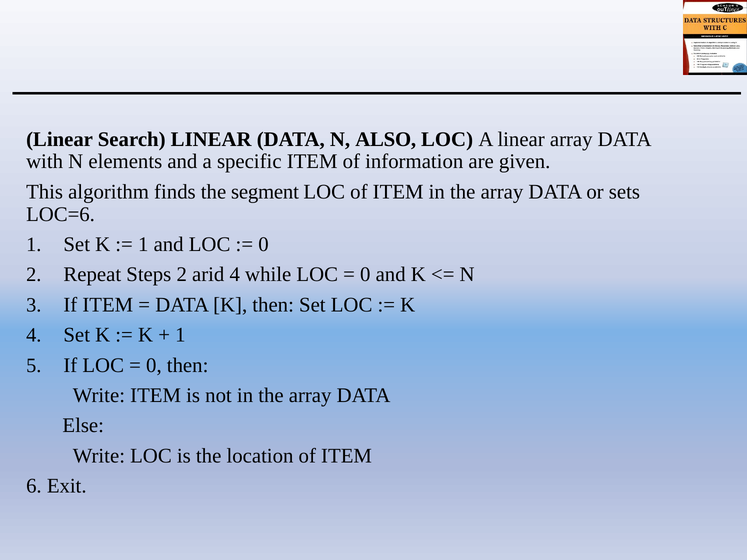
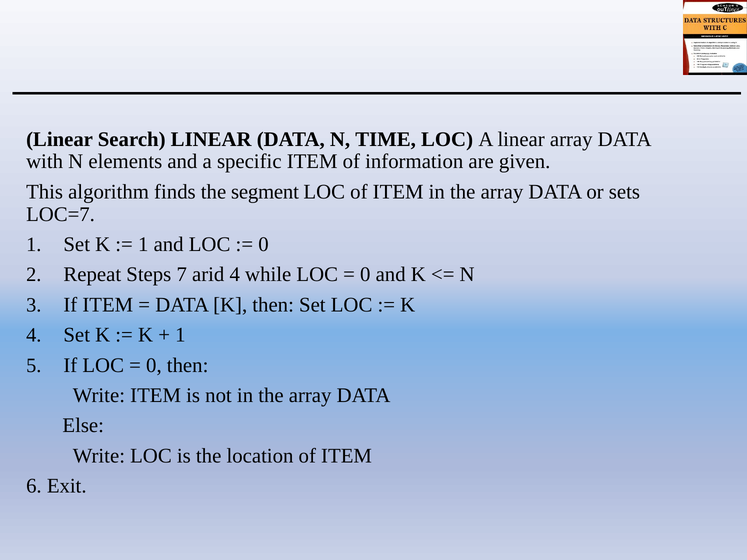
ALSO: ALSO -> TIME (386, 139)
LOC=6: LOC=6 -> LOC=7 (61, 214)
Steps 2: 2 -> 7 (182, 275)
